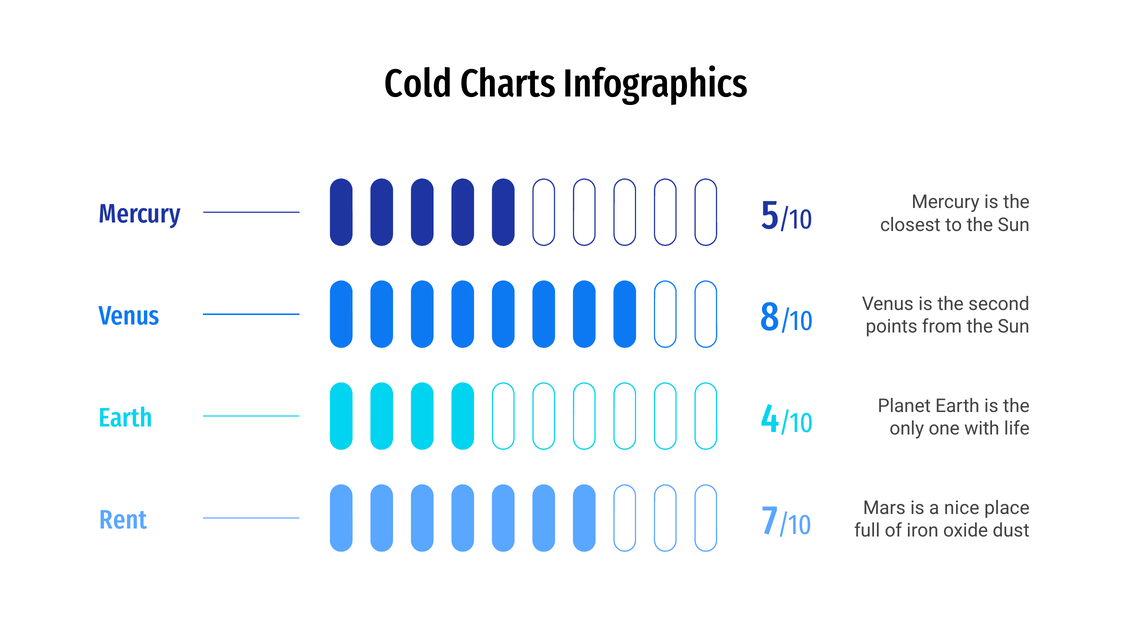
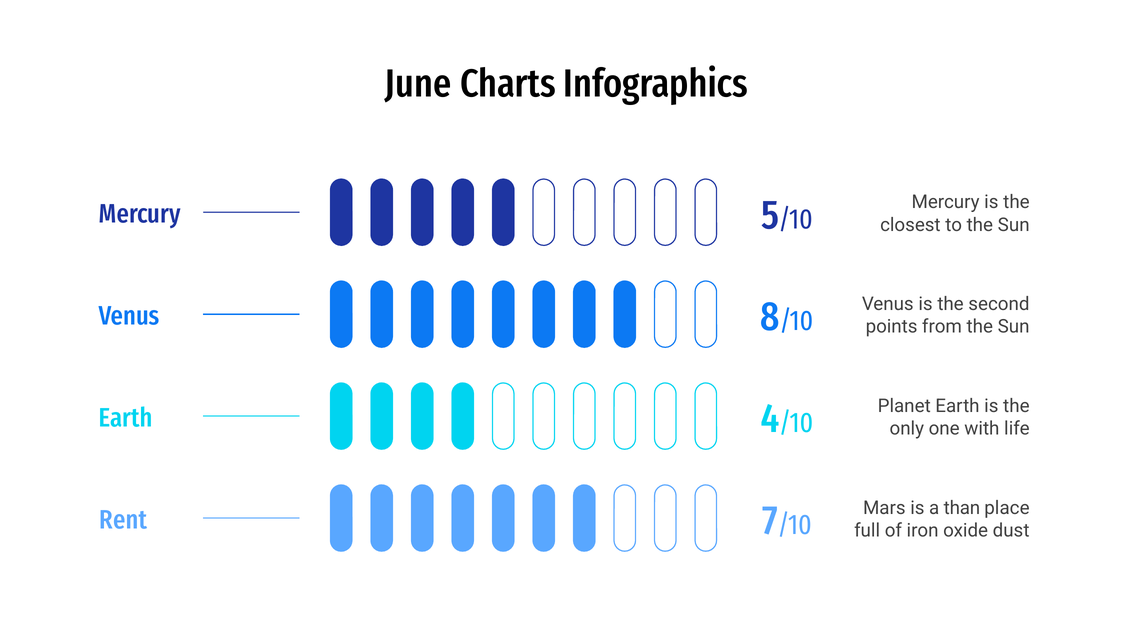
Cold: Cold -> June (418, 84)
nice: nice -> than (962, 508)
